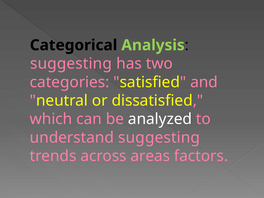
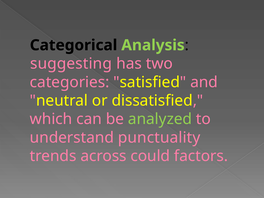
analyzed colour: white -> light green (160, 119)
understand suggesting: suggesting -> punctuality (159, 138)
areas: areas -> could (150, 156)
